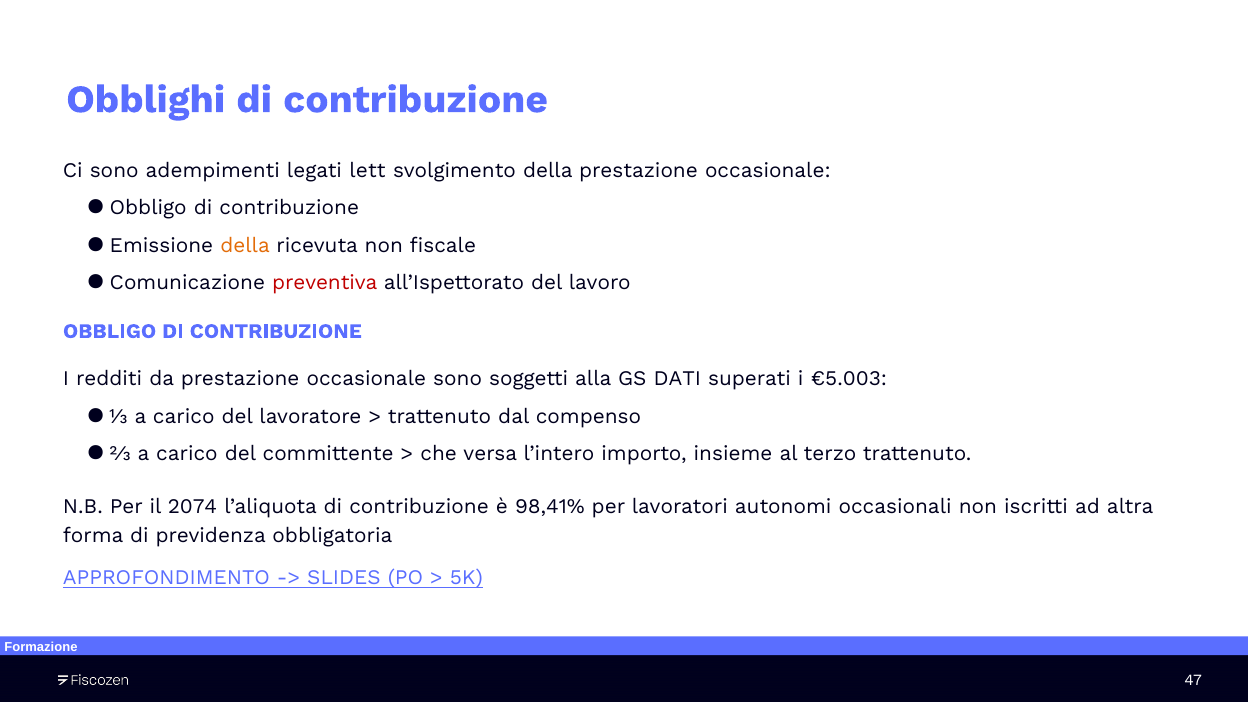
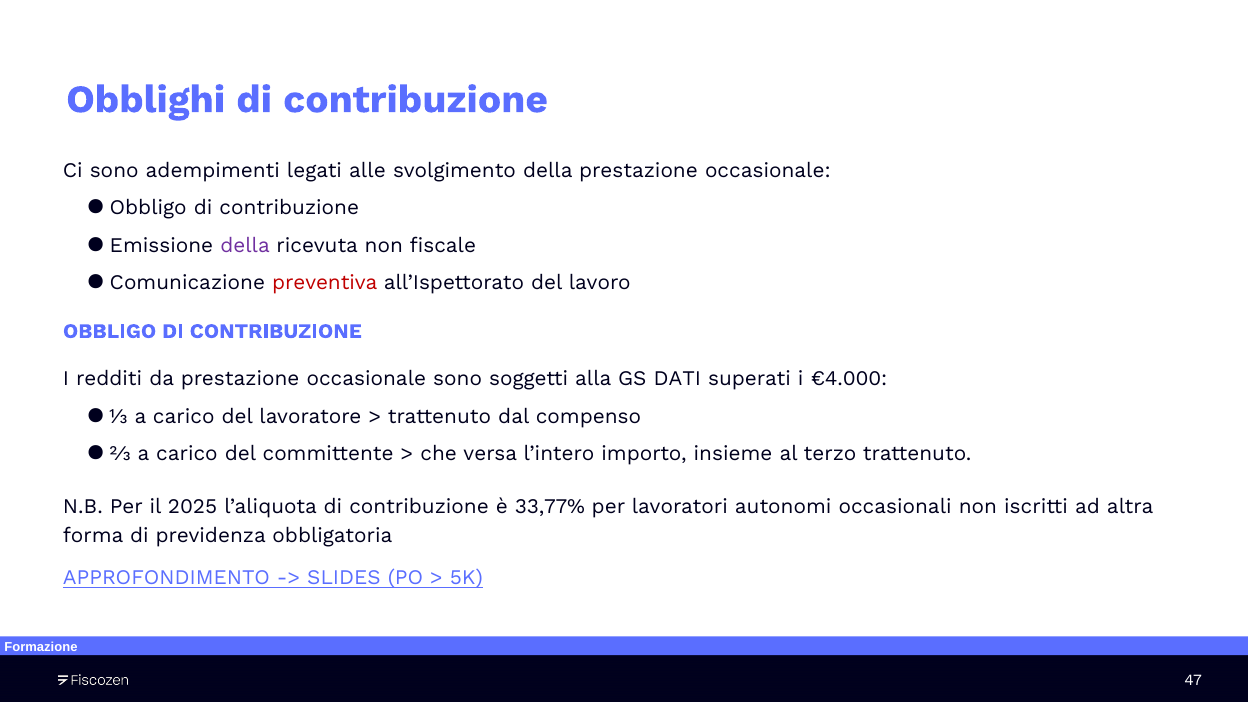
lett: lett -> alle (368, 171)
della colour: orange -> purple (245, 245)
€5.003: €5.003 -> €4.000 (849, 379)
2074: 2074 -> 2025 (193, 507)
98,41%: 98,41% -> 33,77% (550, 507)
